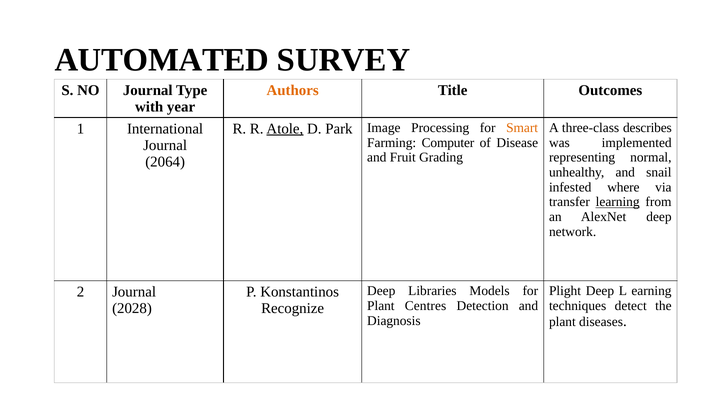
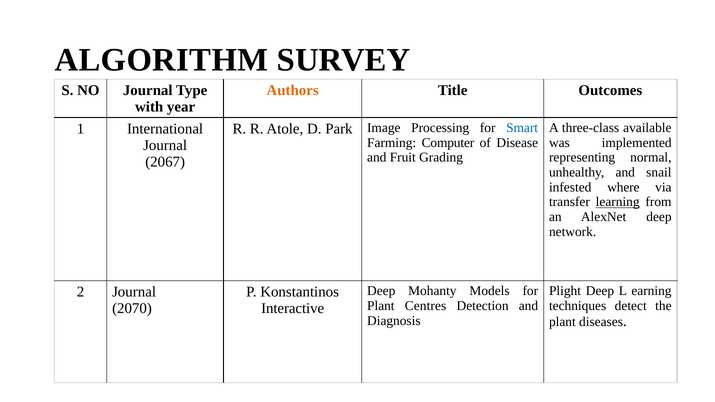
AUTOMATED: AUTOMATED -> ALGORITHM (161, 60)
describes: describes -> available (647, 128)
Atole underline: present -> none (285, 129)
Smart colour: orange -> blue (522, 128)
2064: 2064 -> 2067 (165, 162)
Libraries: Libraries -> Mohanty (432, 291)
2028: 2028 -> 2070 (132, 309)
Recognize: Recognize -> Interactive (293, 309)
